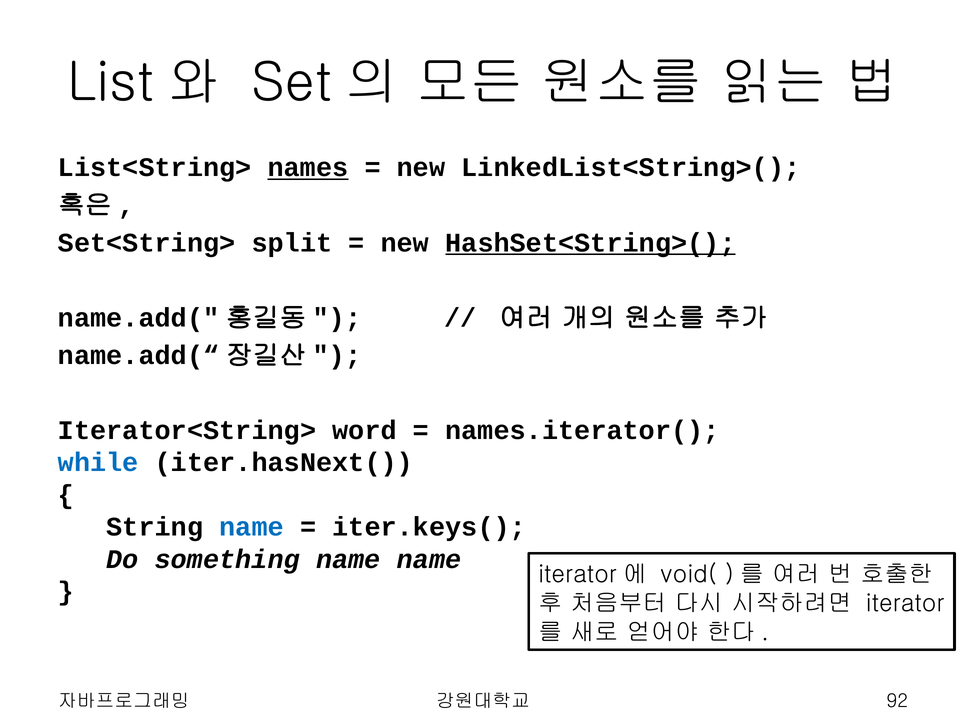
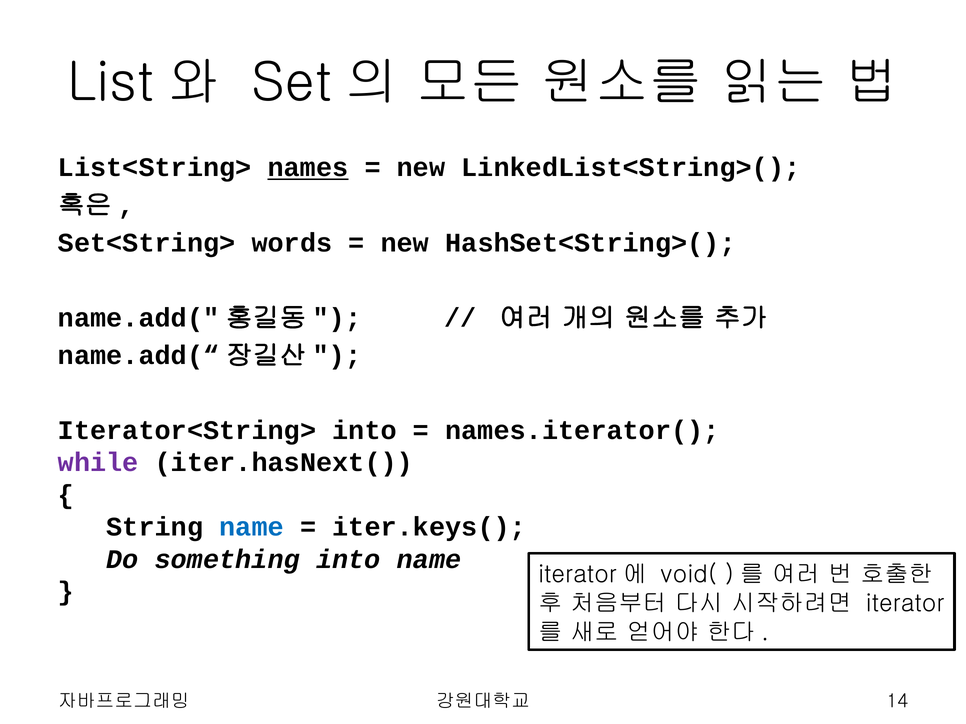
split: split -> words (292, 243)
HashSet<String>( underline: present -> none (590, 243)
Iterator<String> word: word -> into (365, 431)
while colour: blue -> purple (98, 463)
something name: name -> into (348, 560)
92: 92 -> 14 (897, 702)
